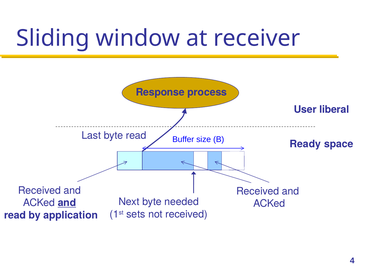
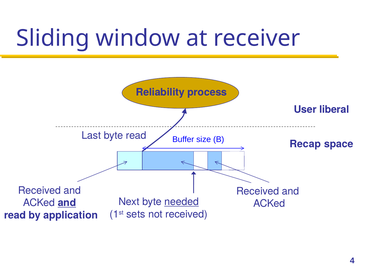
Response: Response -> Reliability (160, 92)
Ready: Ready -> Recap (305, 144)
needed underline: none -> present (182, 202)
